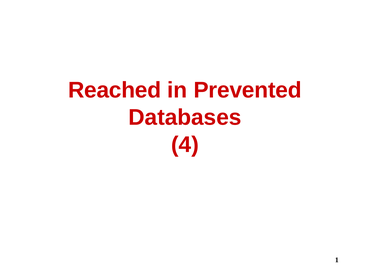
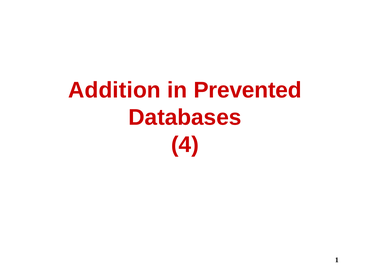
Reached: Reached -> Addition (114, 90)
